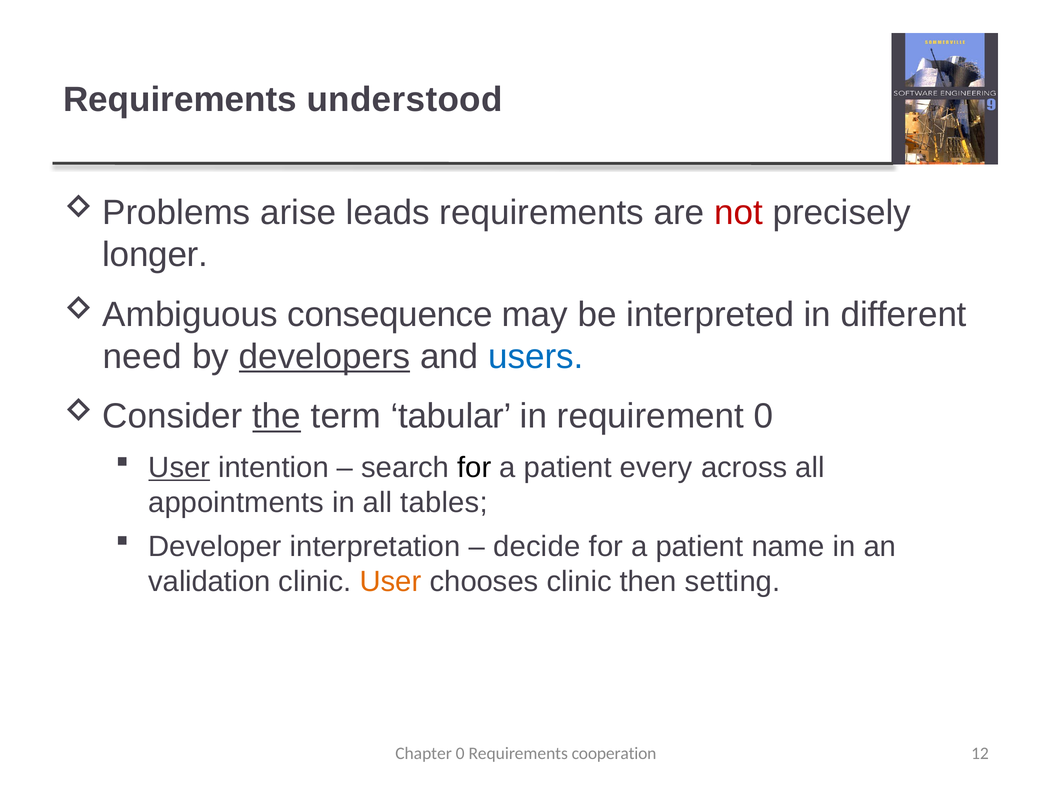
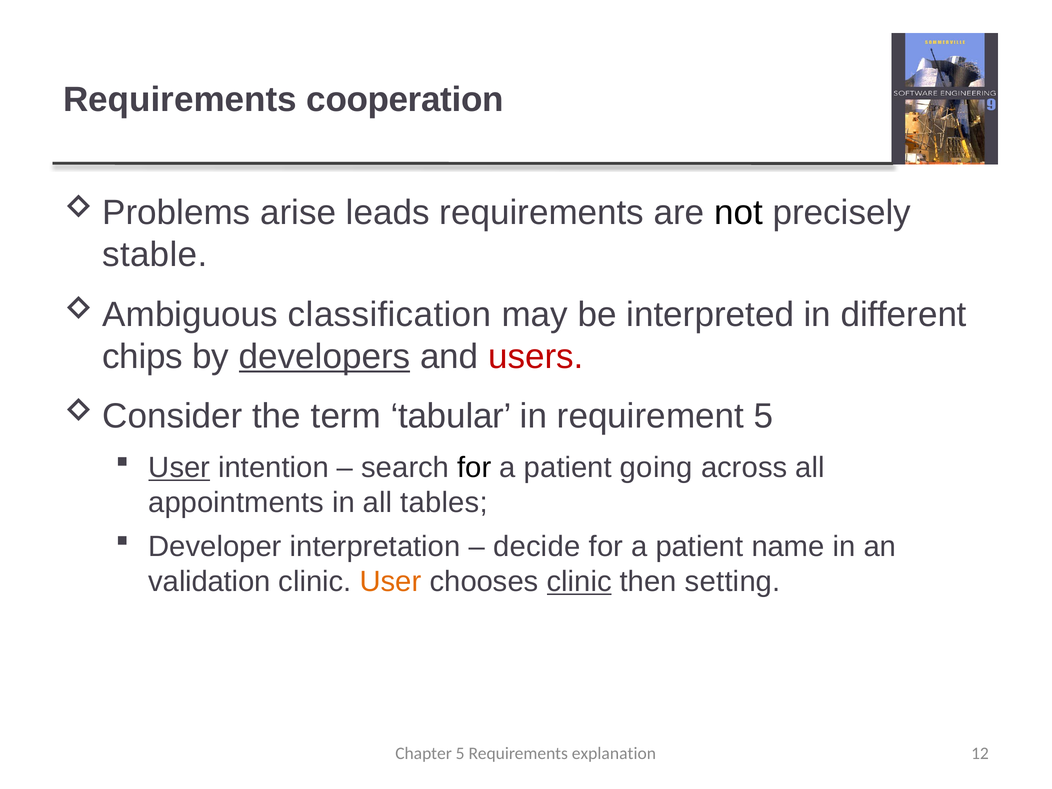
understood: understood -> cooperation (405, 100)
not colour: red -> black (738, 213)
longer: longer -> stable (155, 255)
consequence: consequence -> classification (390, 315)
need: need -> chips (143, 357)
users colour: blue -> red (536, 357)
the underline: present -> none (277, 416)
requirement 0: 0 -> 5 (763, 416)
every: every -> going (656, 468)
clinic underline: none -> present (579, 582)
Chapter 0: 0 -> 5 (460, 753)
cooperation: cooperation -> explanation (614, 753)
